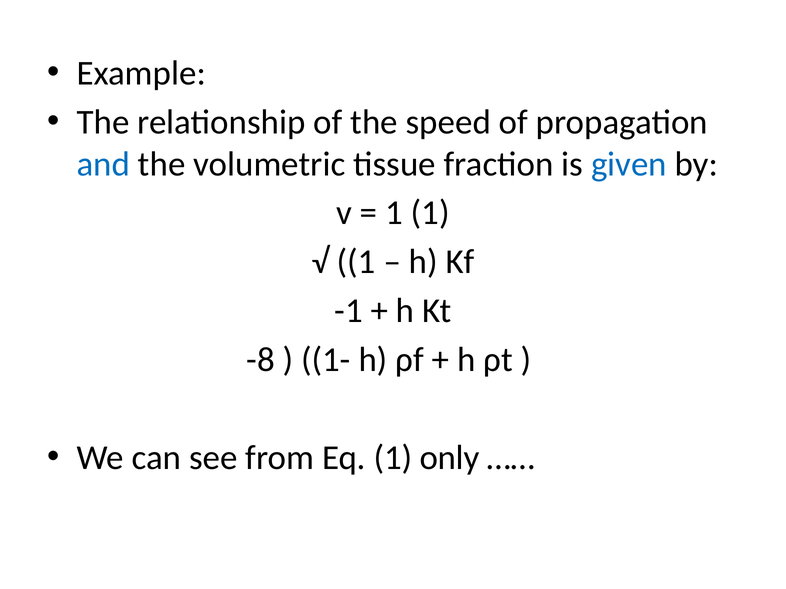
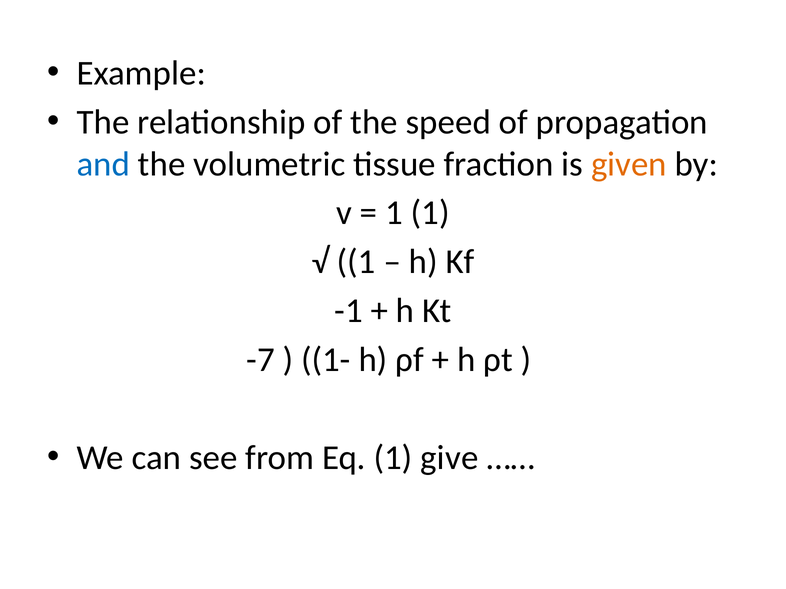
given colour: blue -> orange (629, 164)
-8: -8 -> -7 (261, 360)
only: only -> give (449, 458)
